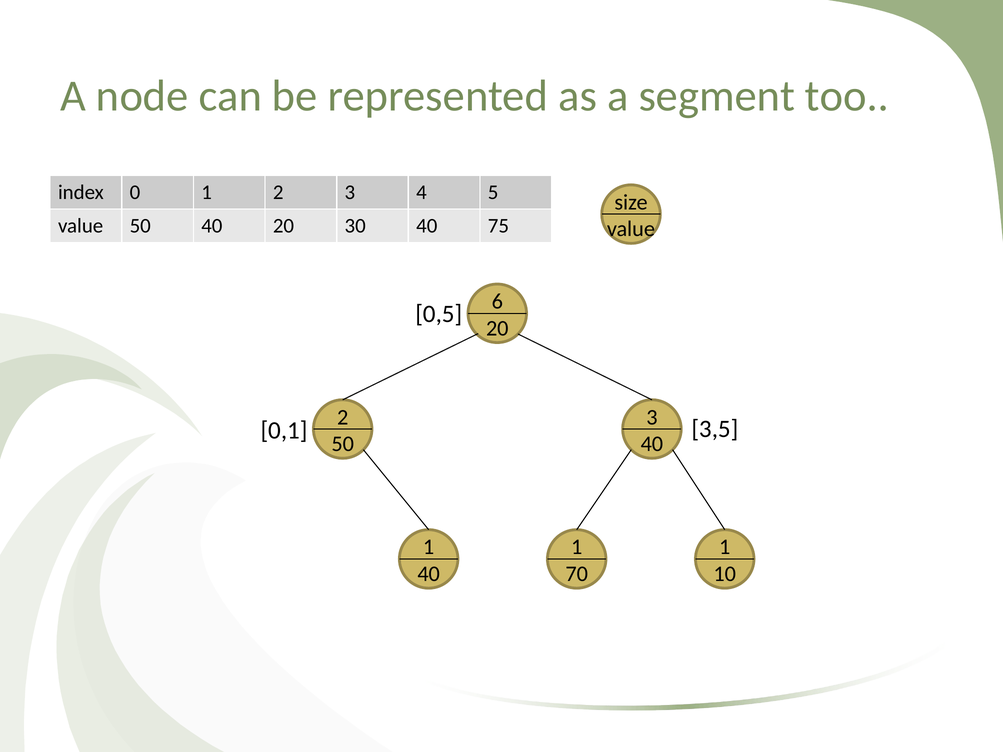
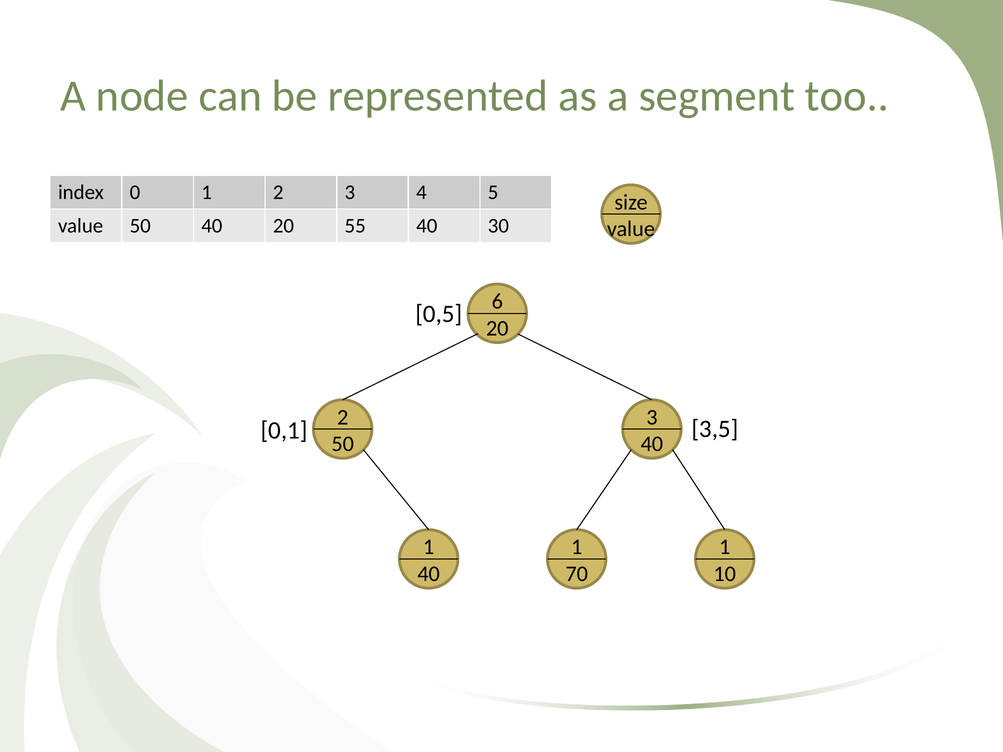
30: 30 -> 55 (355, 226)
75: 75 -> 30 (498, 226)
